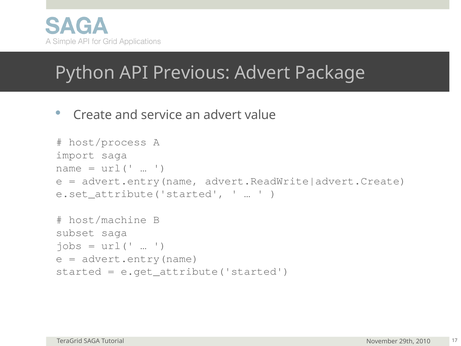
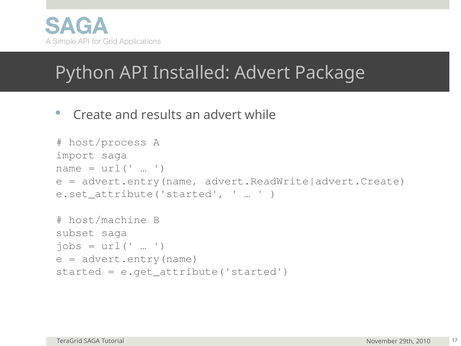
Previous: Previous -> Installed (191, 73)
service: service -> results (161, 115)
value: value -> while (260, 115)
